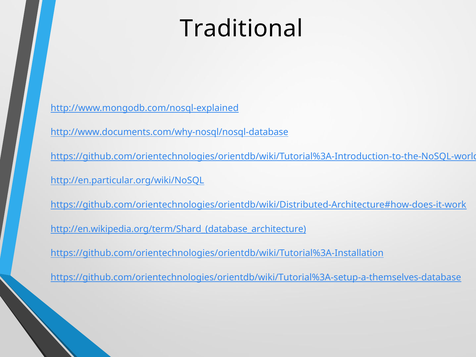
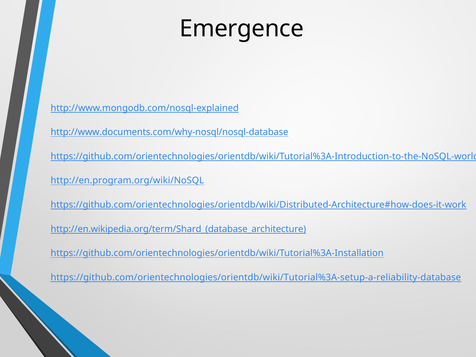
Traditional: Traditional -> Emergence (242, 29)
http://en.particular.org/wiki/NoSQL: http://en.particular.org/wiki/NoSQL -> http://en.program.org/wiki/NoSQL (127, 181)
https://github.com/orientechnologies/orientdb/wiki/Tutorial%3A-setup-a-themselves-database: https://github.com/orientechnologies/orientdb/wiki/Tutorial%3A-setup-a-themselves-database -> https://github.com/orientechnologies/orientdb/wiki/Tutorial%3A-setup-a-reliability-database (256, 277)
